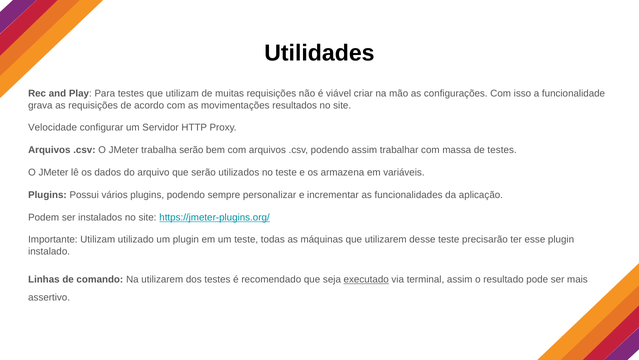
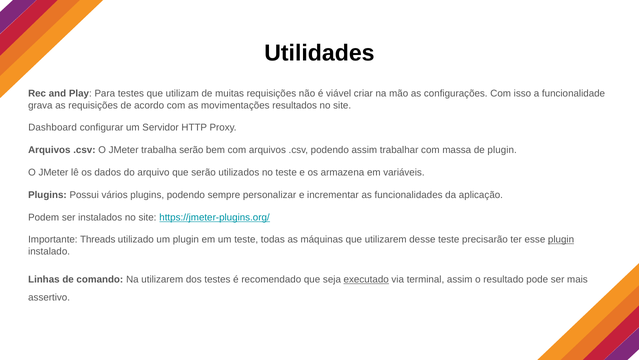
Velocidade: Velocidade -> Dashboard (53, 128)
de testes: testes -> plugin (502, 150)
Importante Utilizam: Utilizam -> Threads (98, 239)
plugin underline: none -> present (561, 239)
